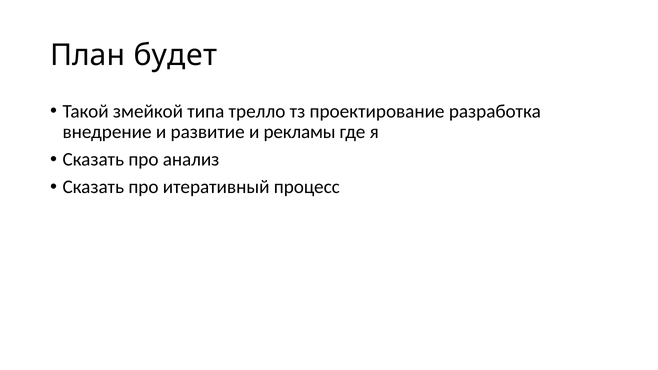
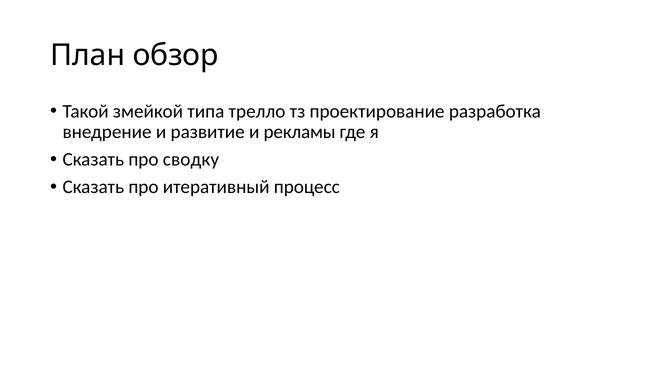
будет: будет -> обзор (176, 55)
анализ: анализ -> сводку (191, 160)
